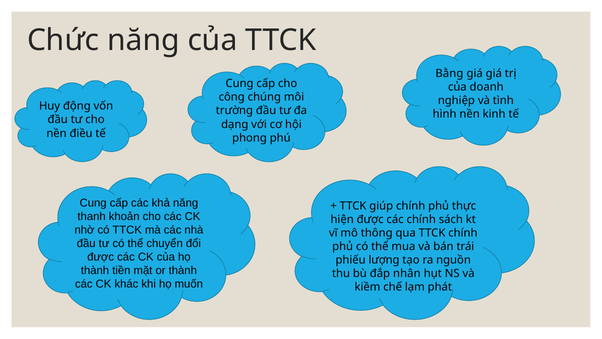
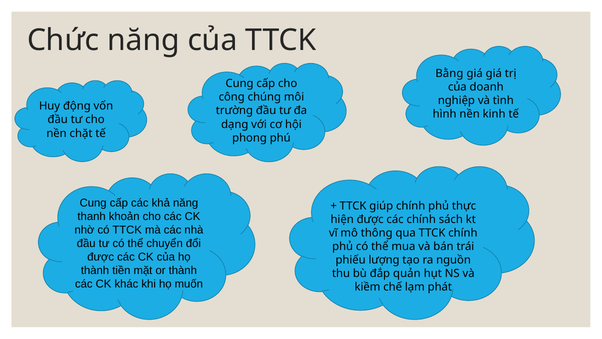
điều: điều -> chặt (81, 133)
nhân: nhân -> quản (407, 273)
